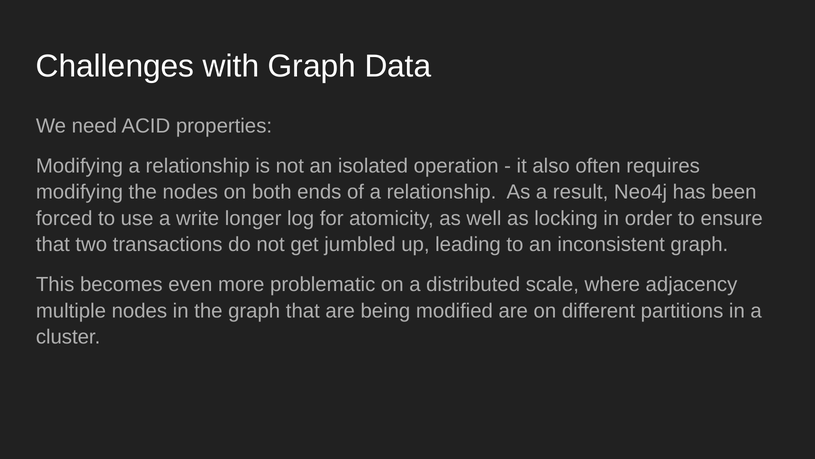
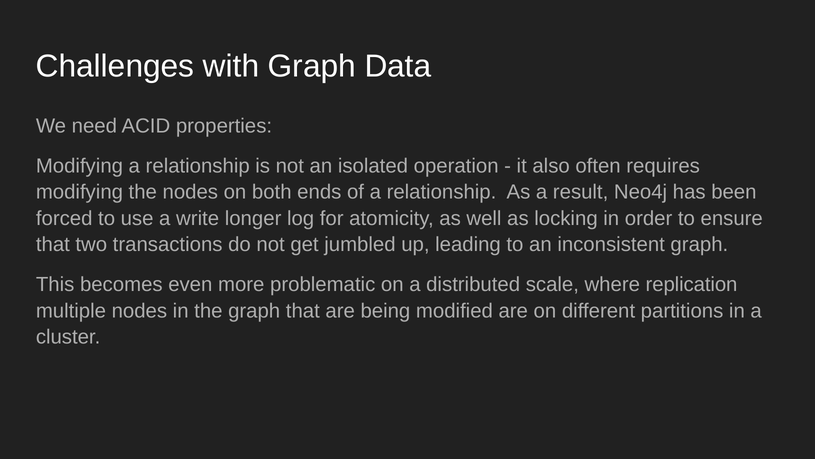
adjacency: adjacency -> replication (692, 284)
